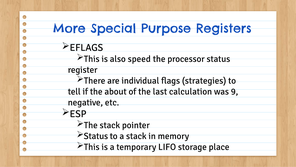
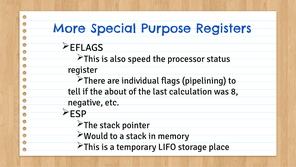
strategies: strategies -> pipelining (204, 80)
9: 9 -> 8 (234, 91)
Status: Status -> Would (96, 136)
